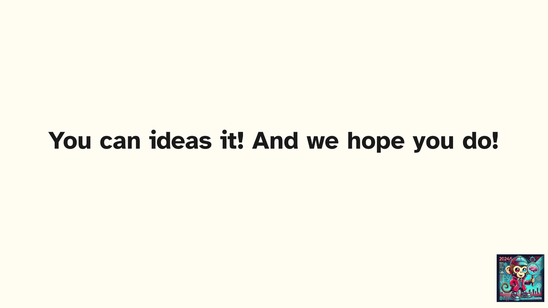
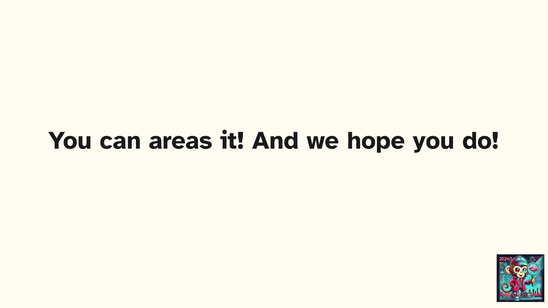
ideas: ideas -> areas (181, 141)
